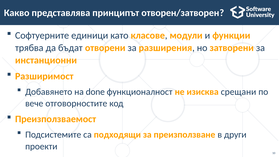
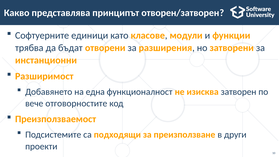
done: done -> една (95, 92)
срещани: срещани -> затворен (239, 92)
